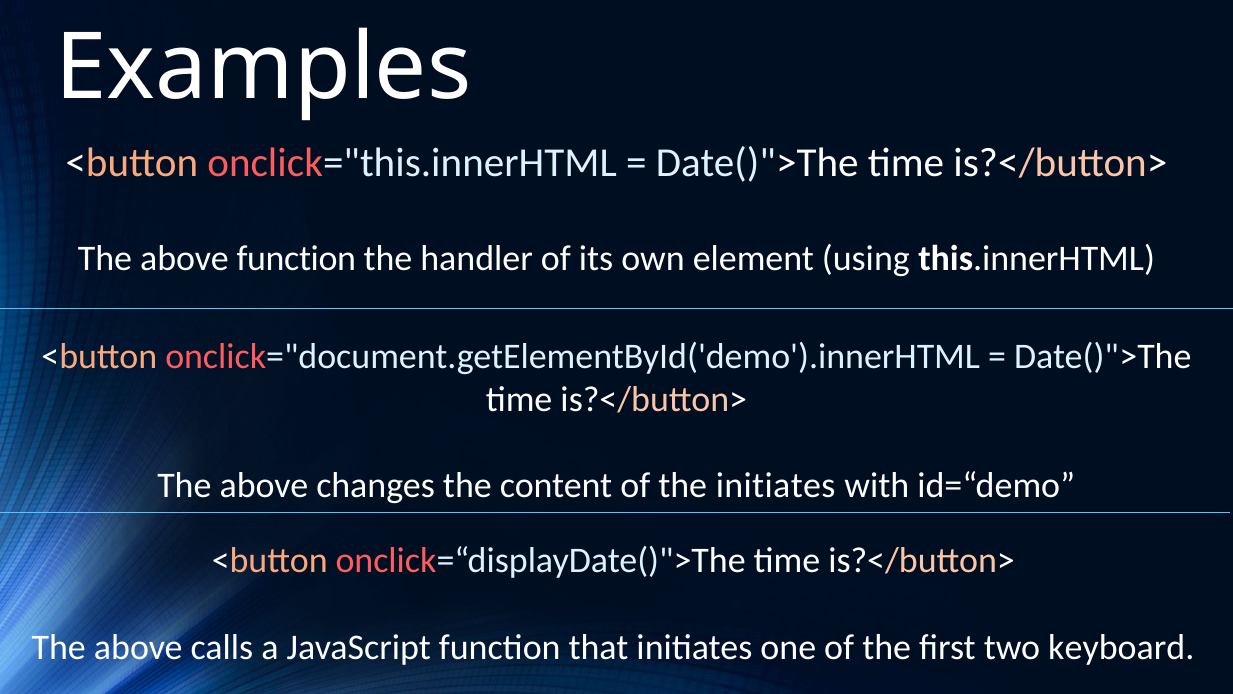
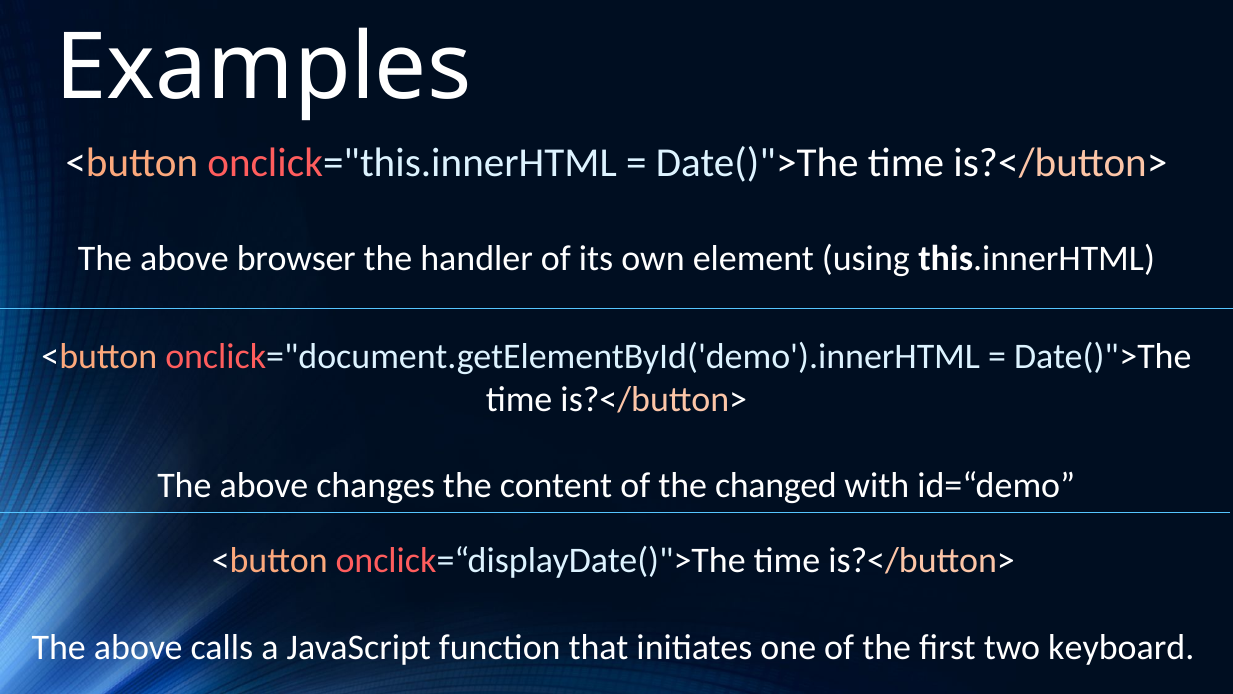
above function: function -> browser (296, 258)
the initiates: initiates -> changed (776, 486)
